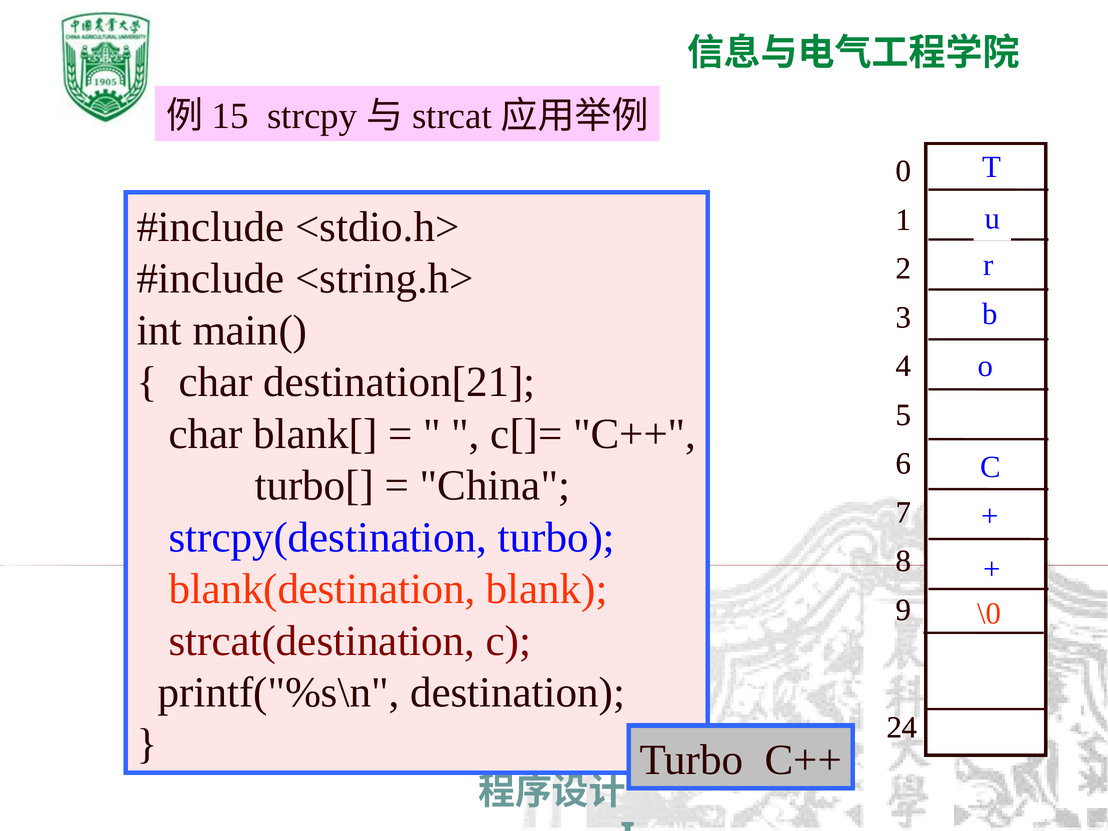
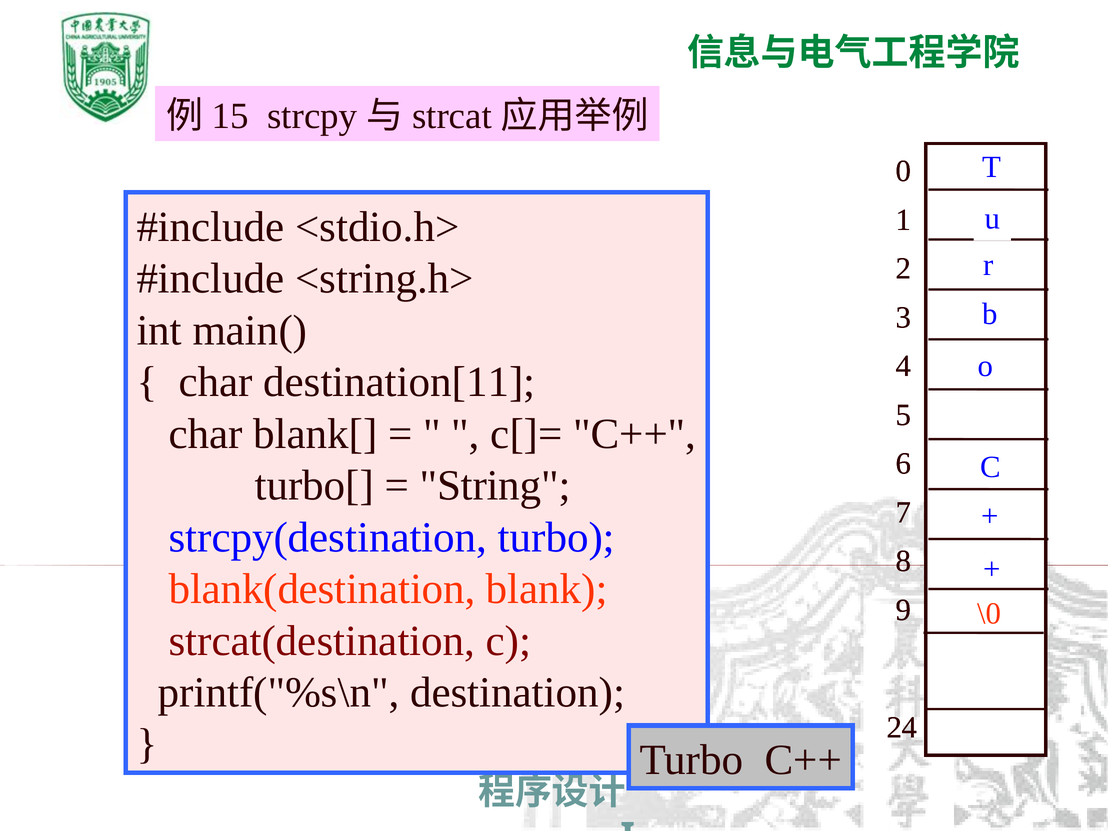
destination[21: destination[21 -> destination[11 (399, 382)
China: China -> String (495, 486)
